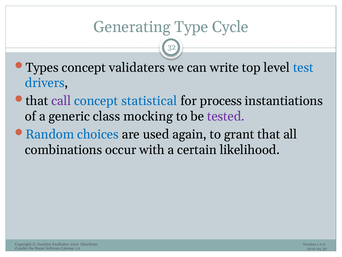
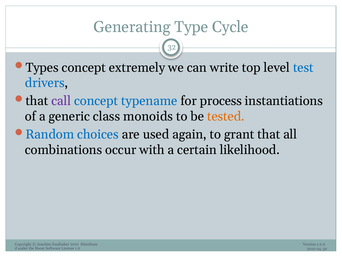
validaters: validaters -> extremely (137, 67)
statistical: statistical -> typename (149, 101)
mocking: mocking -> monoids (148, 116)
tested colour: purple -> orange (226, 116)
